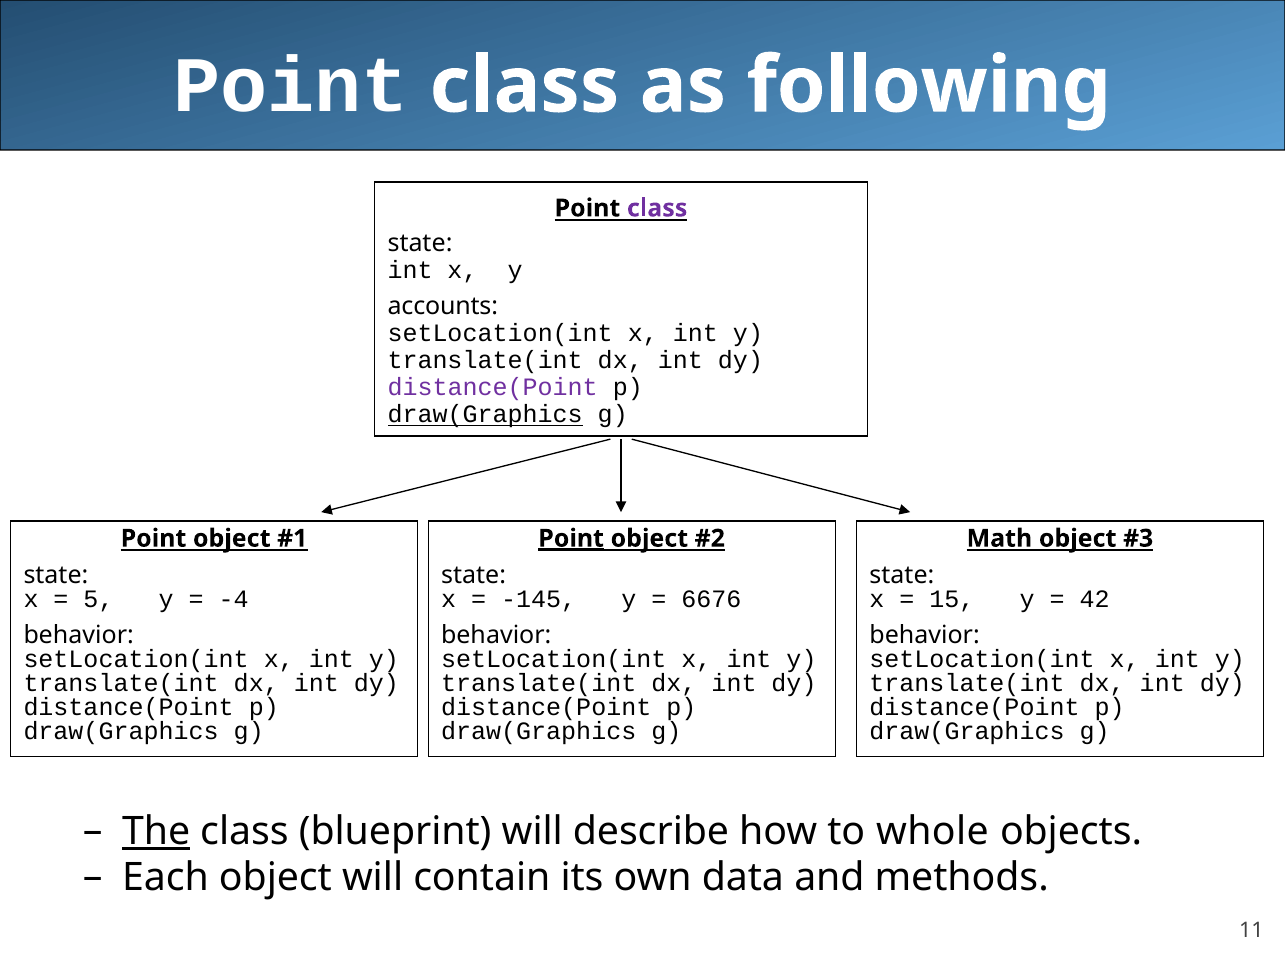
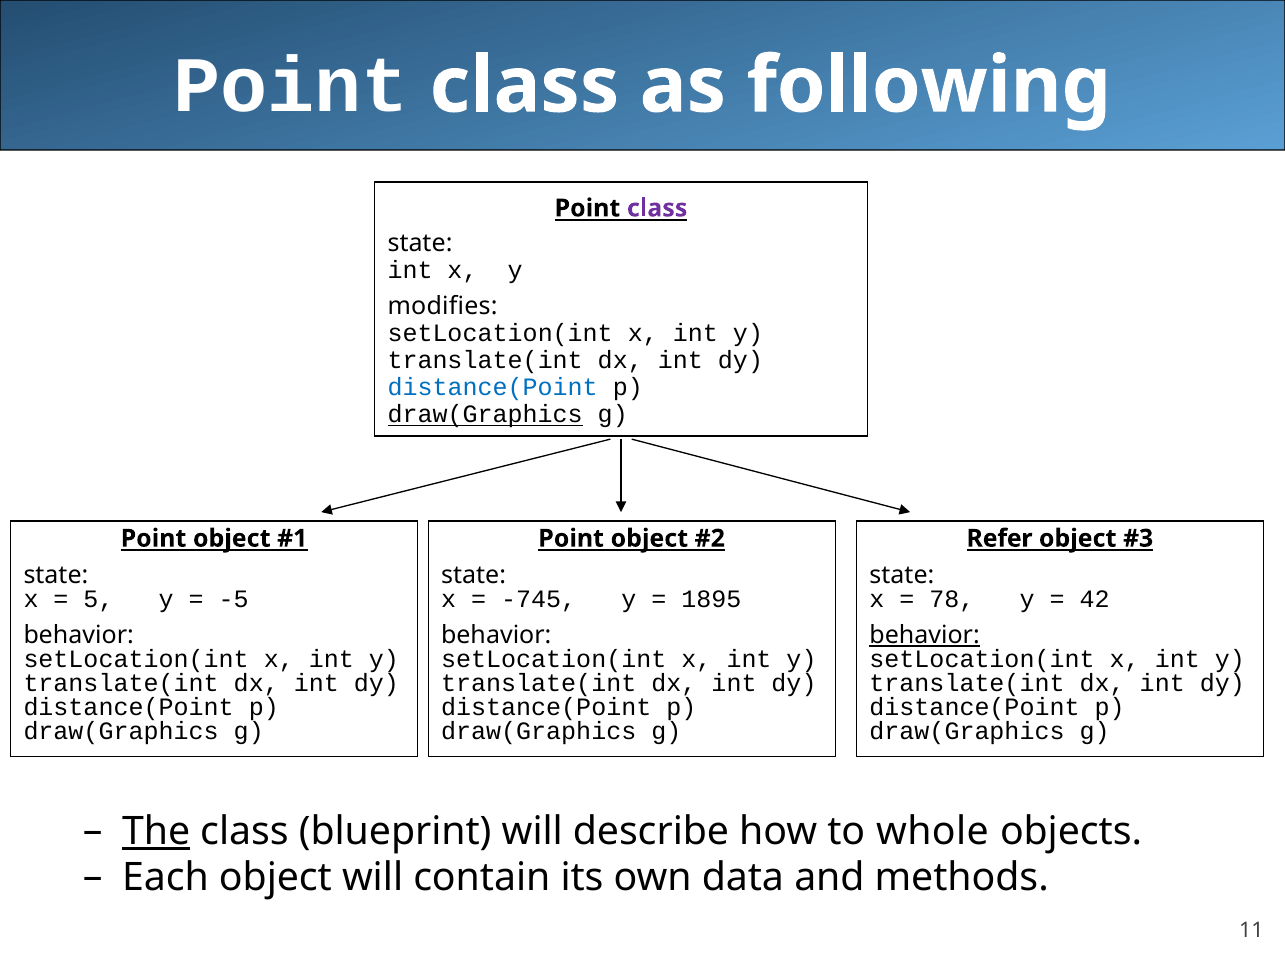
accounts: accounts -> modifies (443, 307)
distance(Point colour: purple -> blue (493, 388)
Point underline: present -> none (571, 538)
Math: Math -> Refer (1000, 538)
-4: -4 -> -5 (234, 599)
-145: -145 -> -745 (539, 599)
6676: 6676 -> 1895 (711, 599)
15: 15 -> 78 (952, 599)
behavior underline: none -> present (925, 635)
